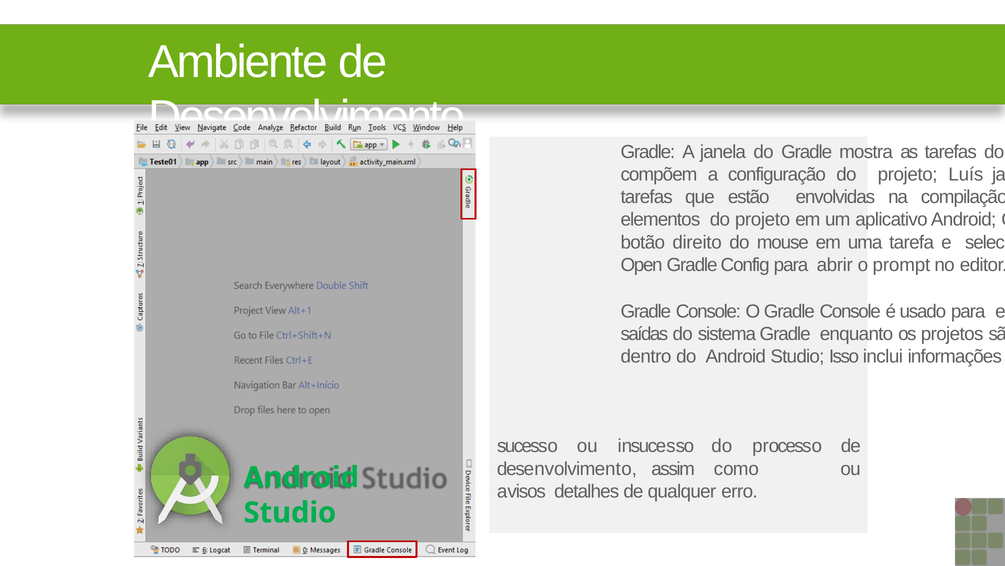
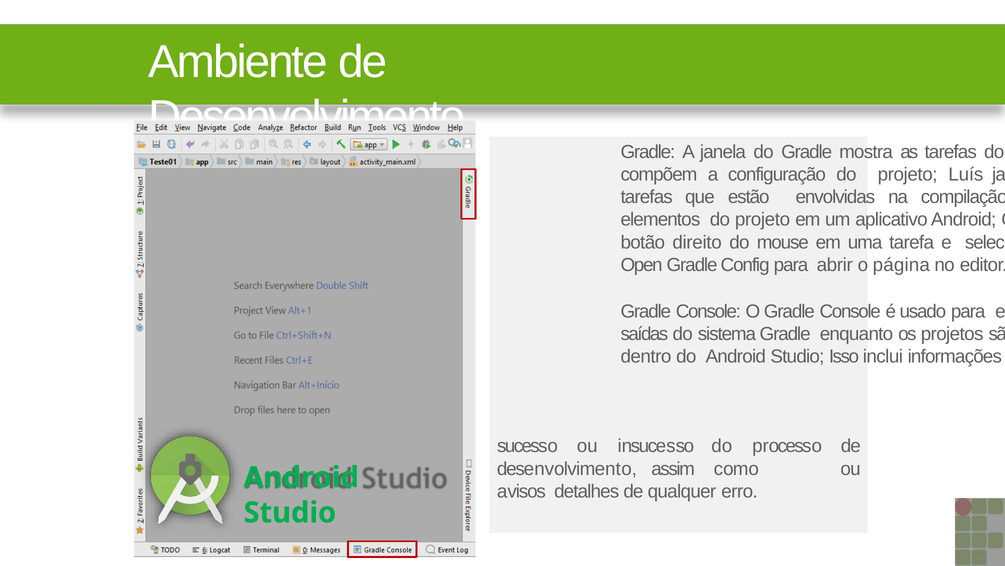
prompt: prompt -> página (901, 265)
